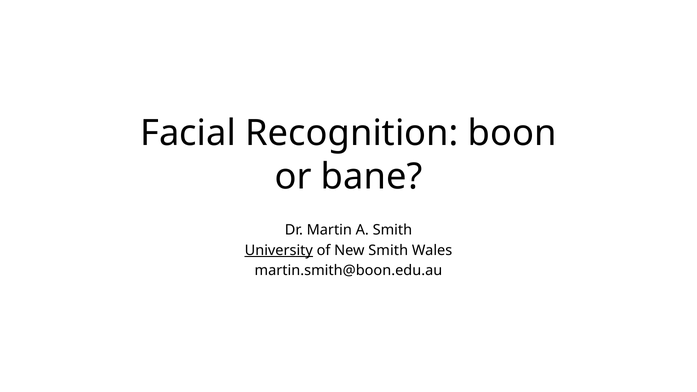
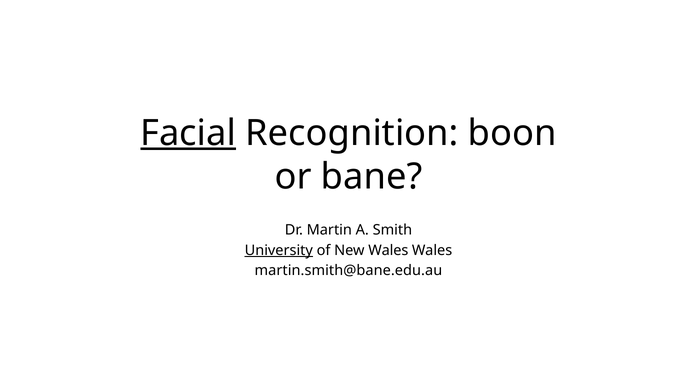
Facial underline: none -> present (188, 133)
New Smith: Smith -> Wales (388, 250)
martin.smith@boon.edu.au: martin.smith@boon.edu.au -> martin.smith@bane.edu.au (348, 271)
